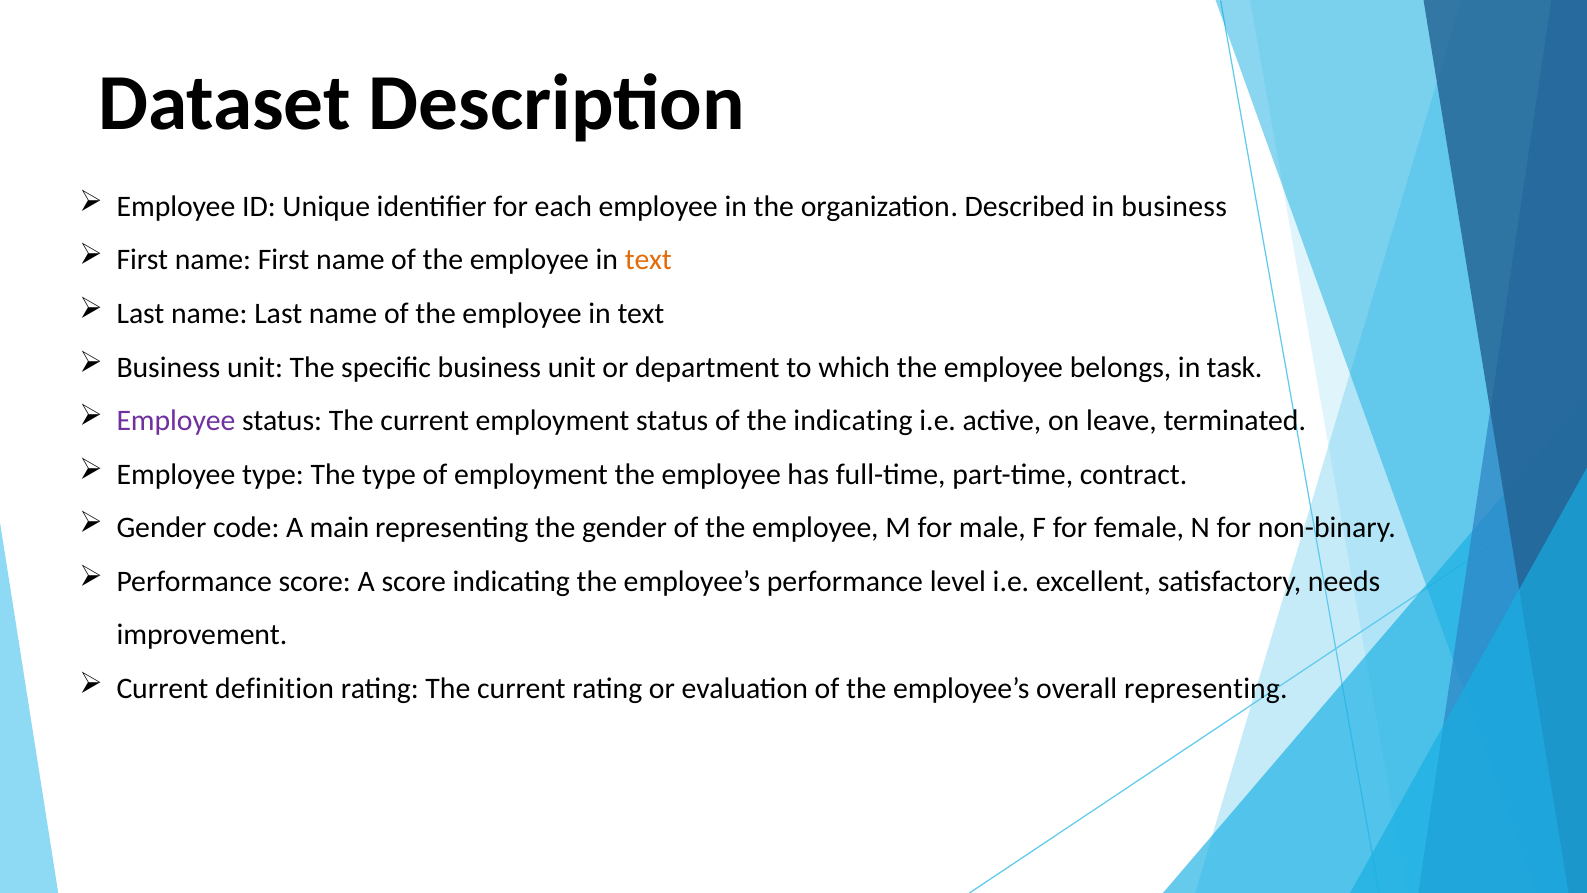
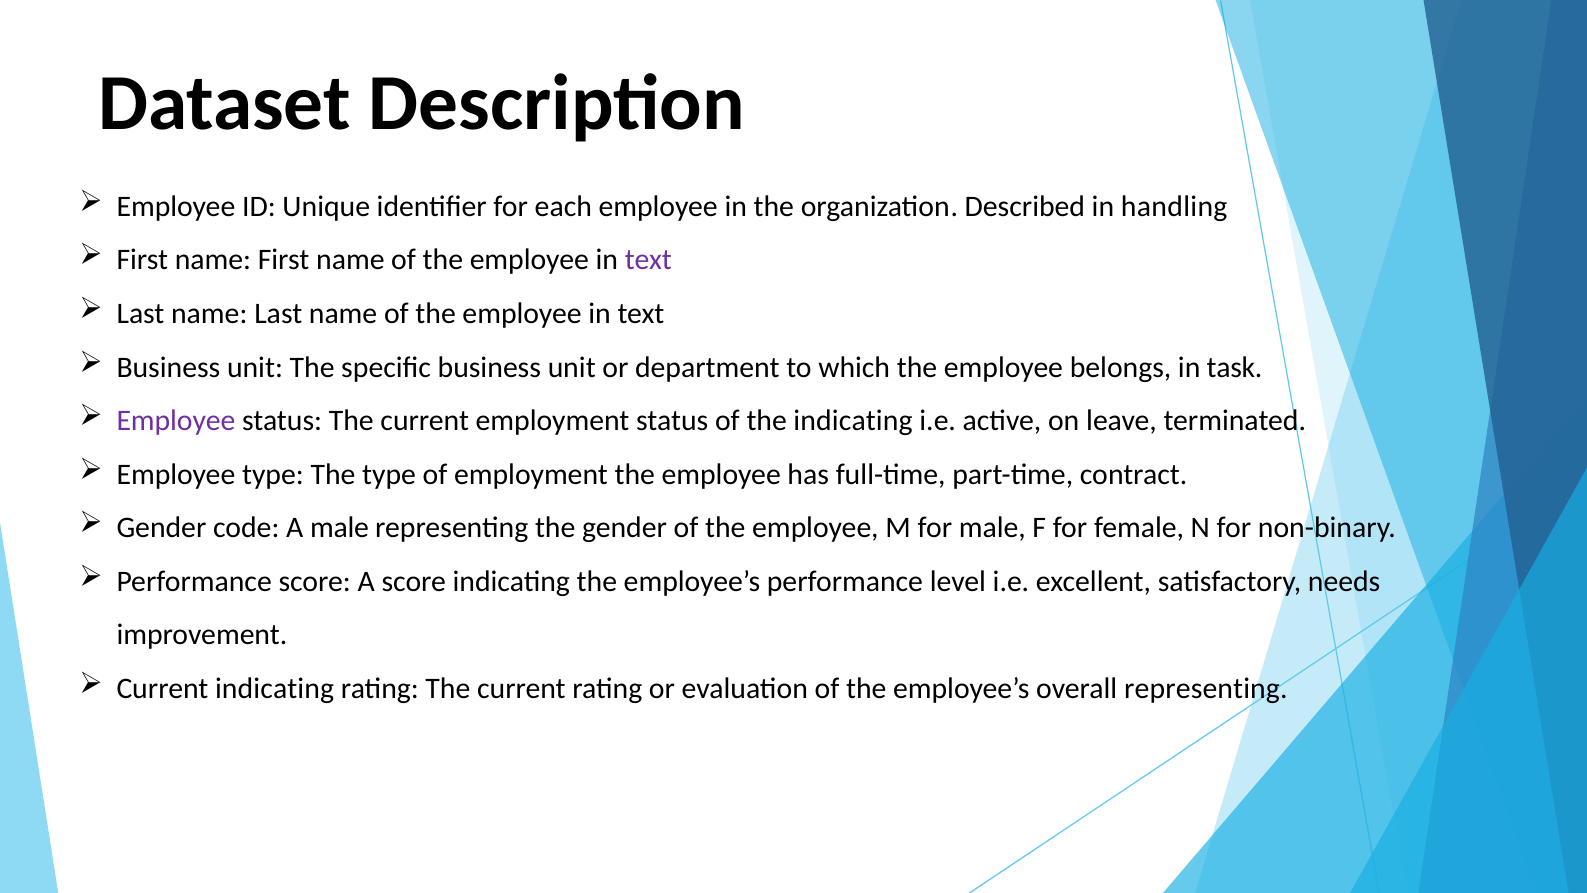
in business: business -> handling (1174, 206)
text colour: orange -> purple (648, 260)
A main: main -> male (339, 528)
Current definition: definition -> indicating (275, 688)
